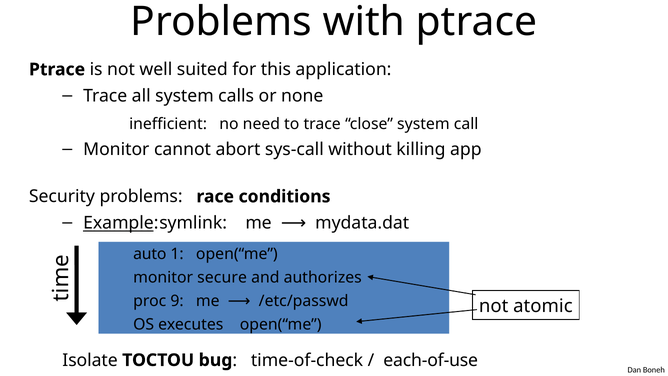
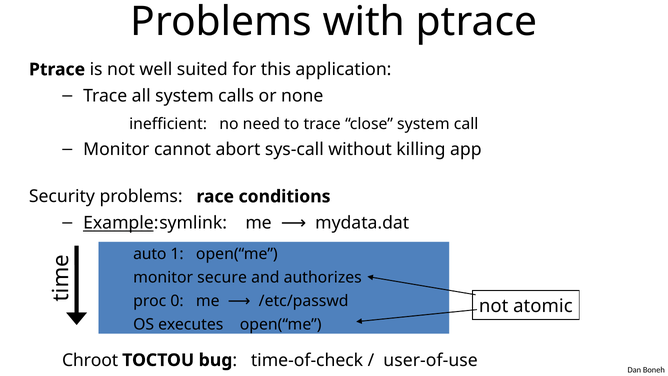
9: 9 -> 0 (177, 301)
Isolate: Isolate -> Chroot (90, 360)
each-of-use: each-of-use -> user-of-use (431, 360)
